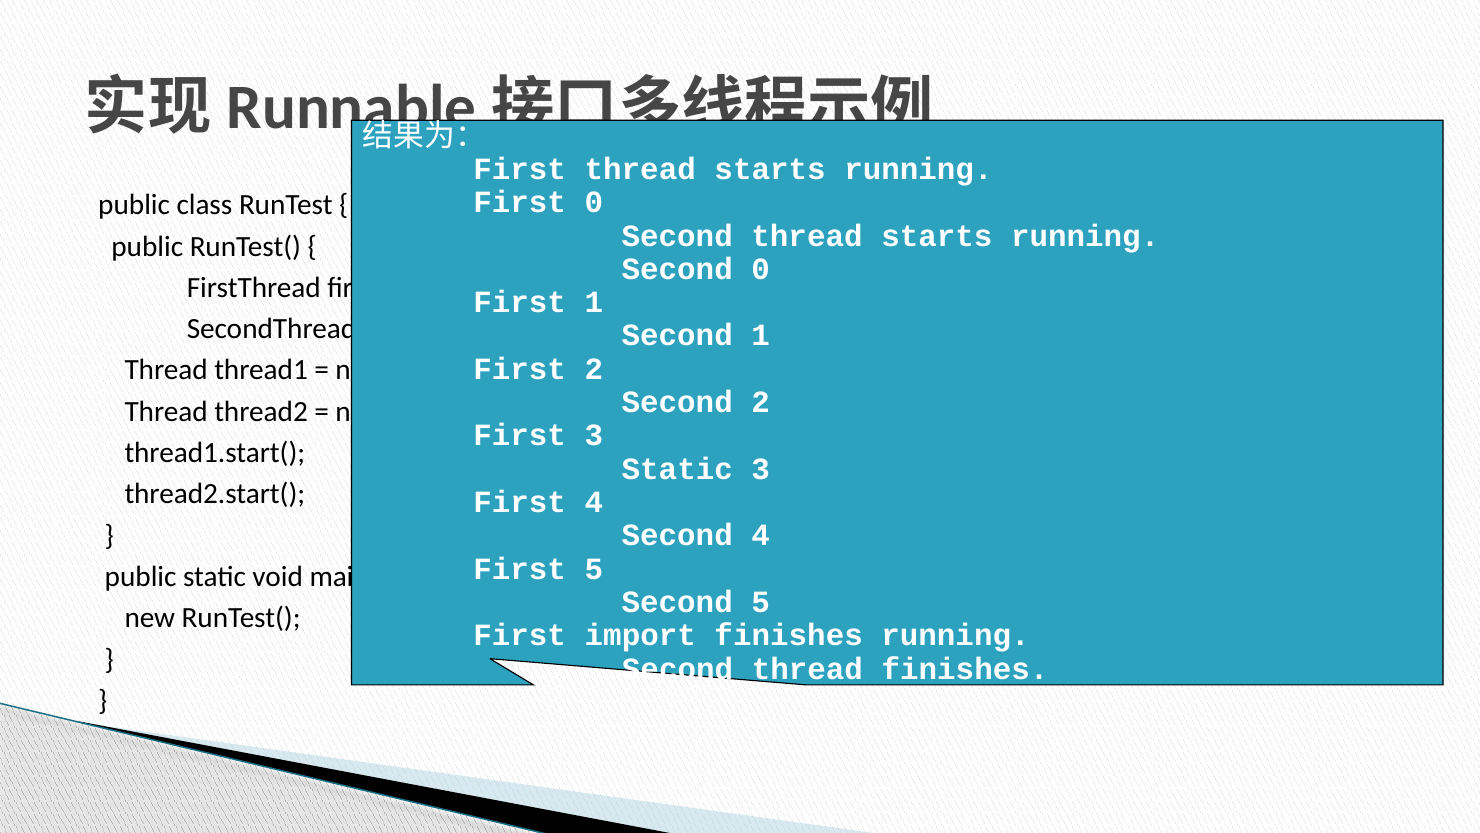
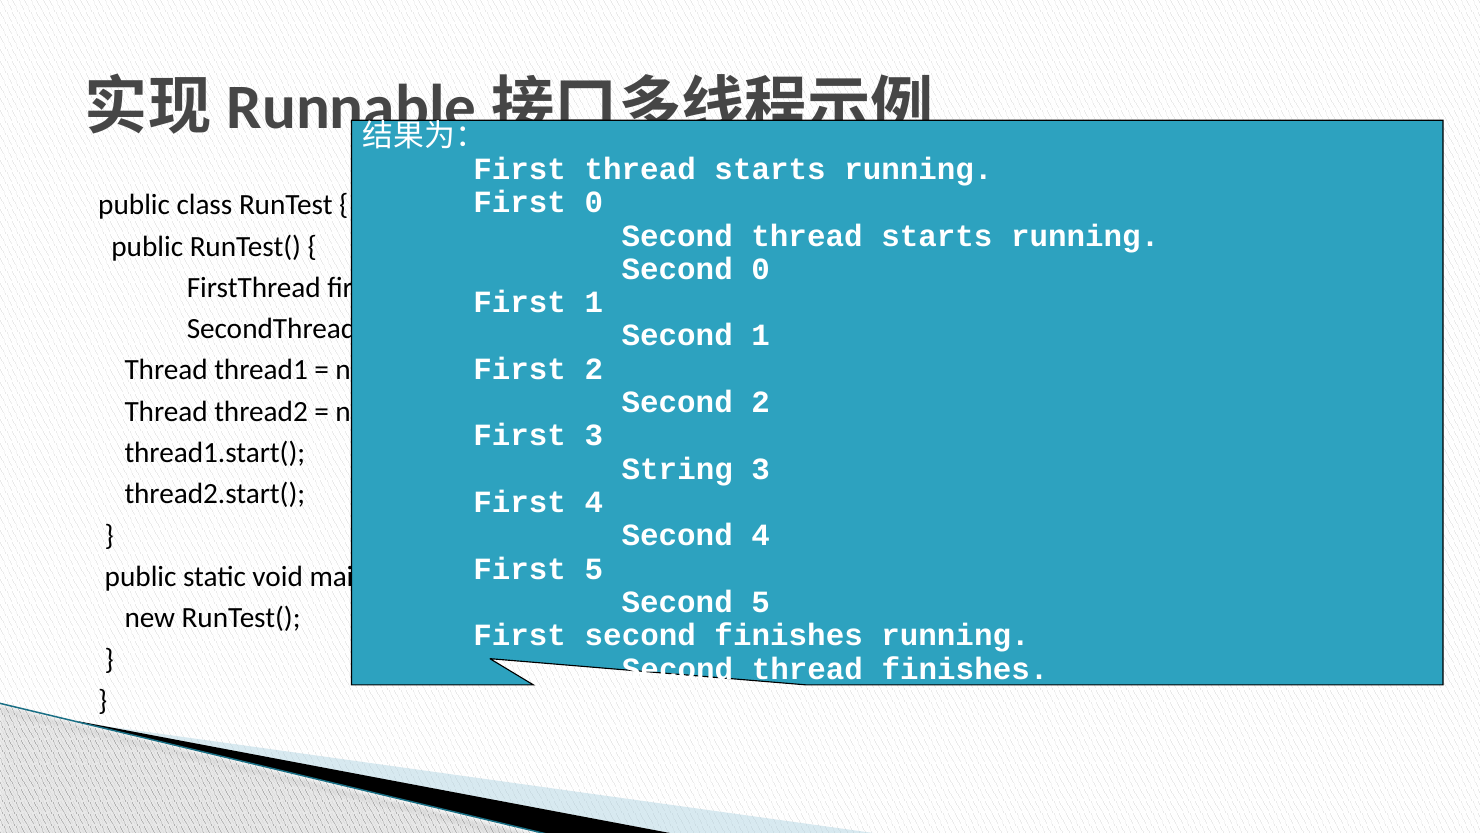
Static: Static -> String (677, 469)
First import: import -> second (640, 635)
